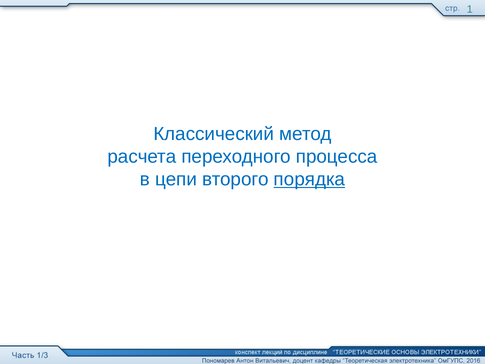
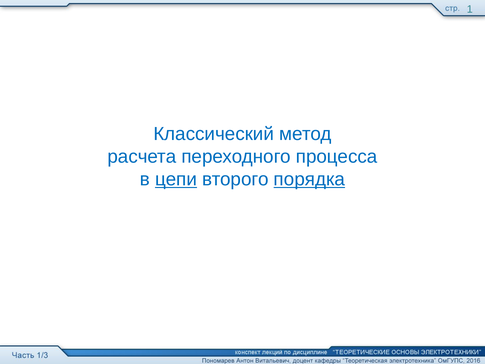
цепи underline: none -> present (176, 179)
